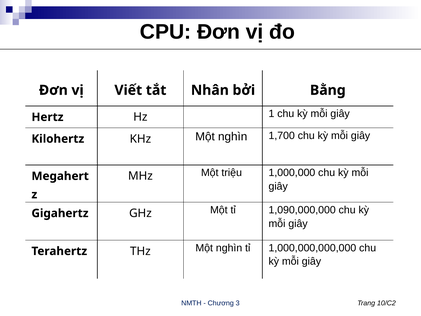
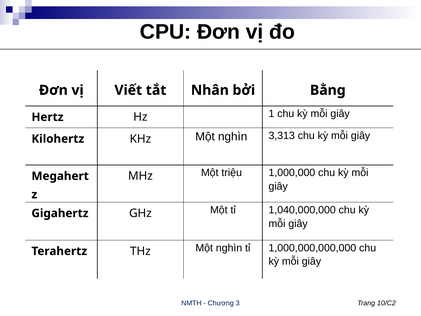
1,700: 1,700 -> 3,313 (282, 136)
1,090,000,000: 1,090,000,000 -> 1,040,000,000 (302, 210)
